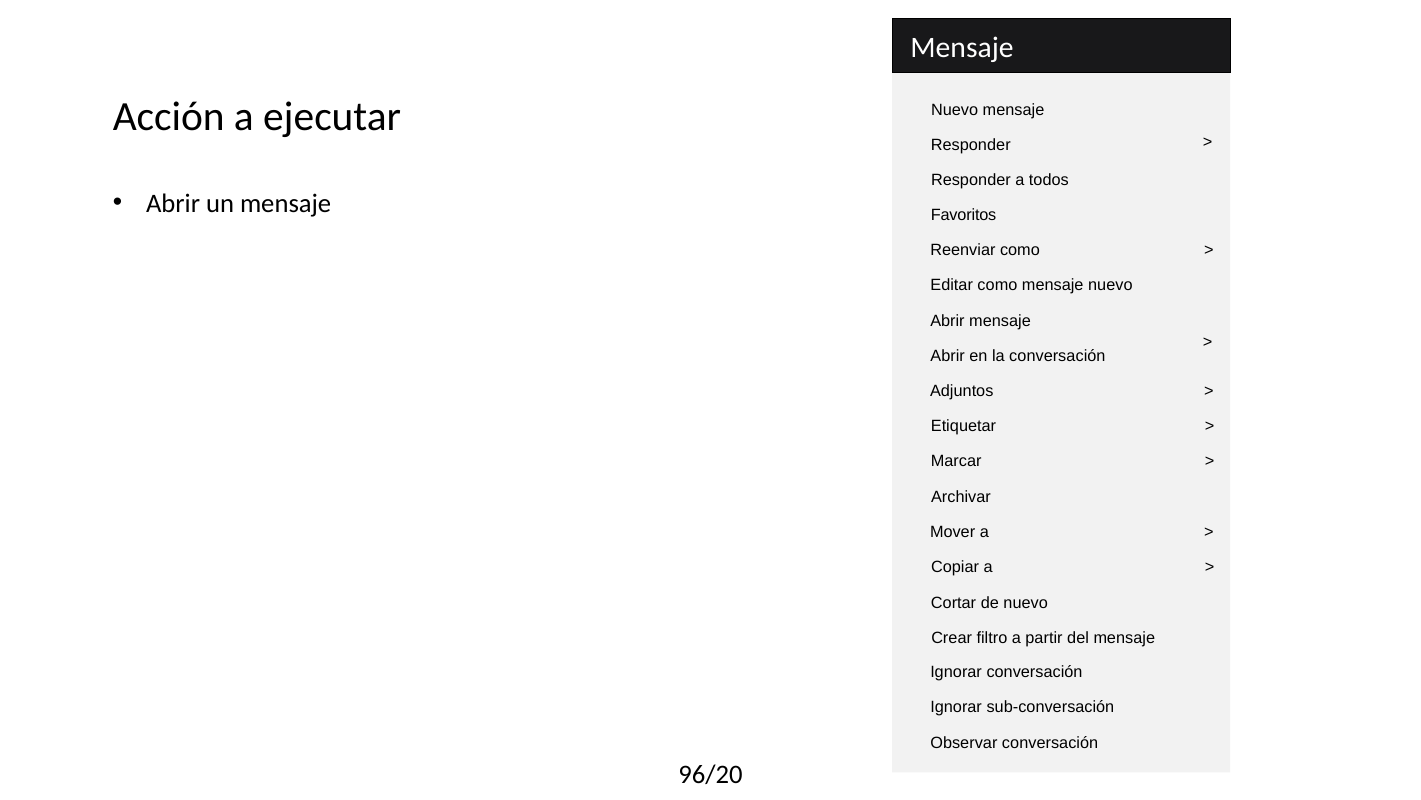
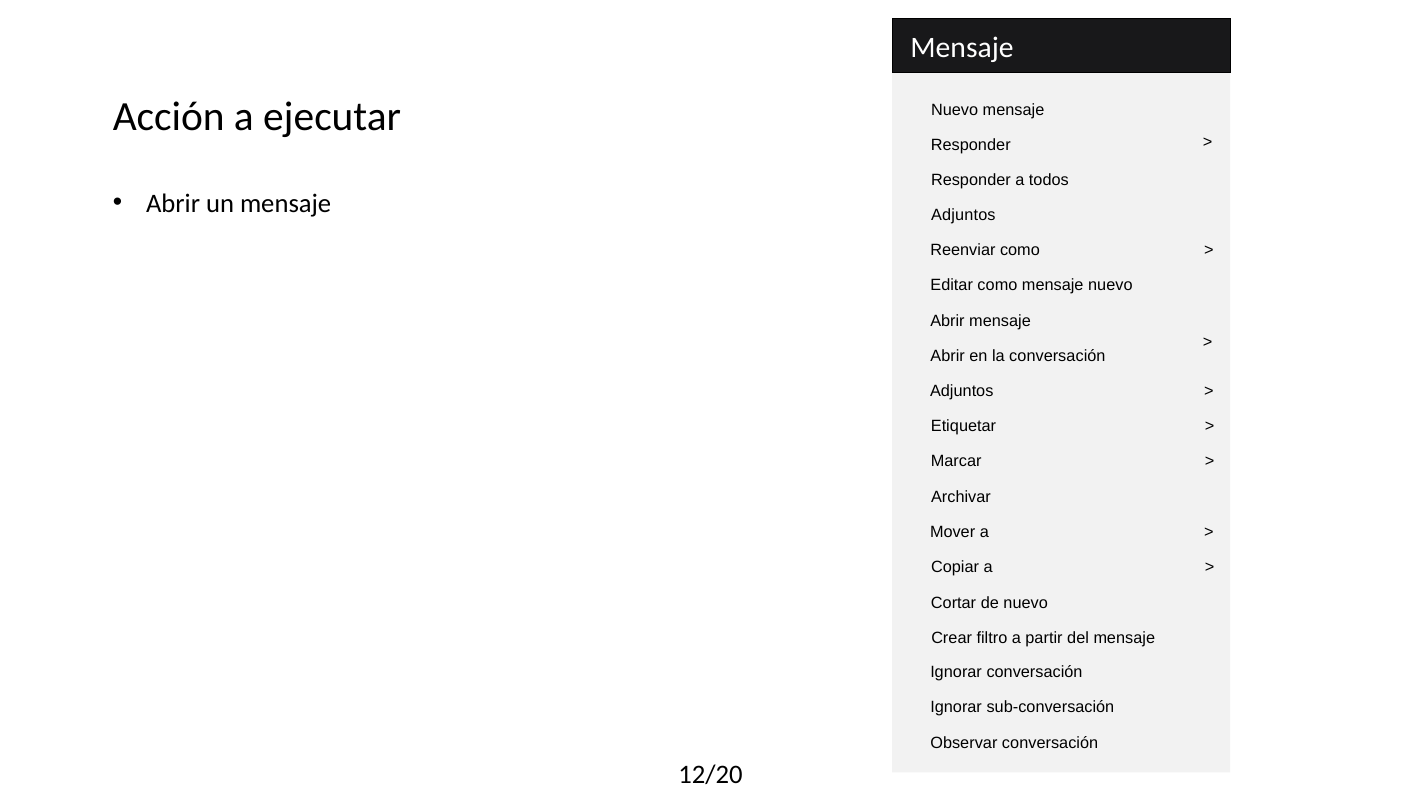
Favoritos: Favoritos -> Adjuntos (963, 215)
96/20: 96/20 -> 12/20 (710, 774)
